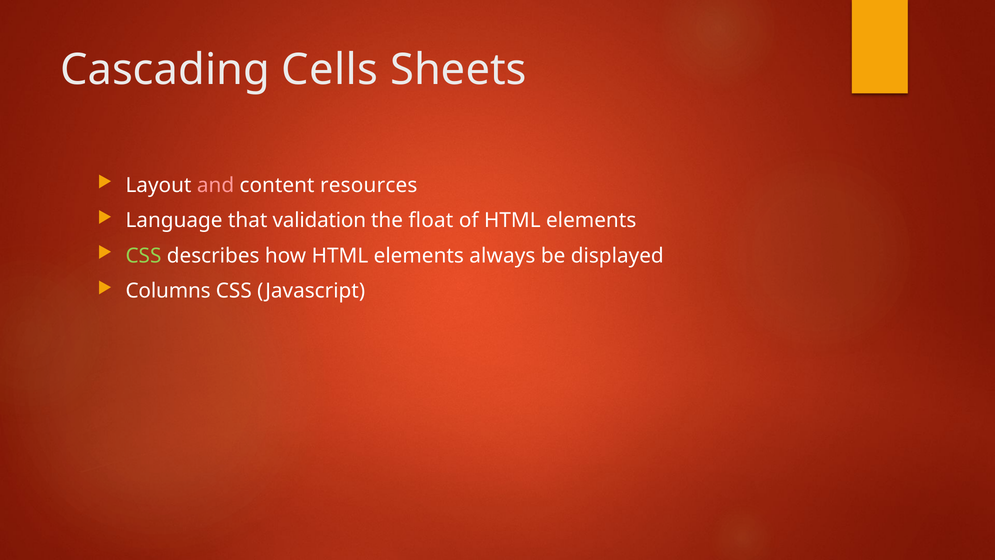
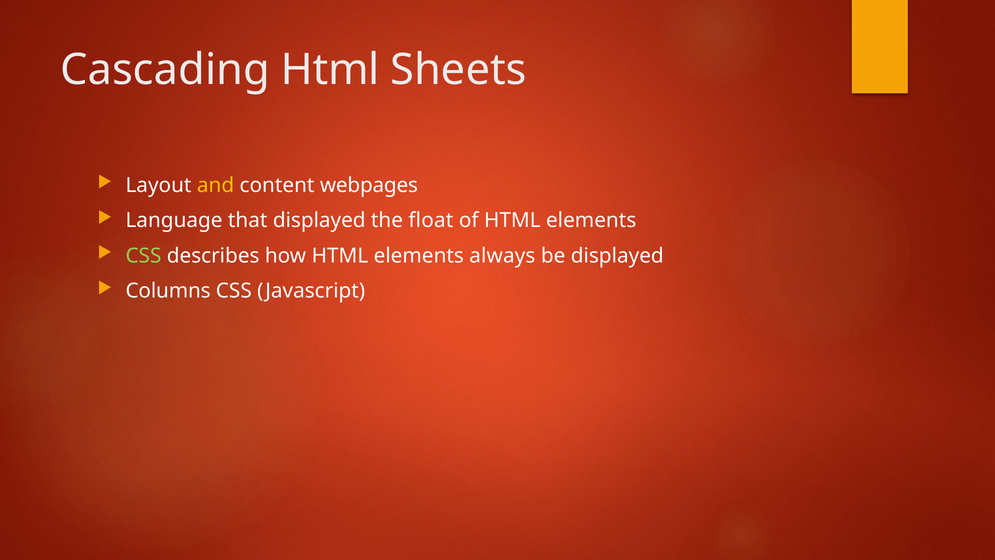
Cascading Cells: Cells -> Html (330, 70)
and colour: pink -> yellow (216, 185)
resources: resources -> webpages (369, 185)
that validation: validation -> displayed (319, 220)
